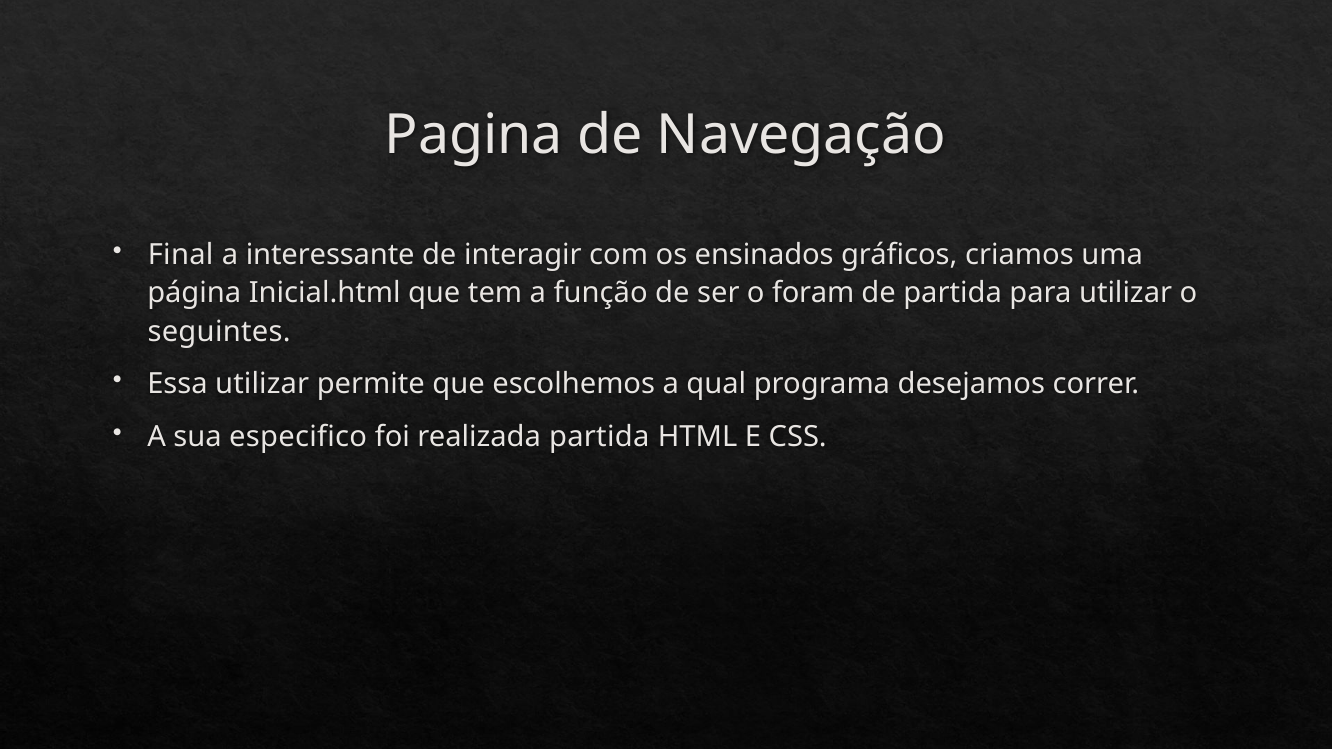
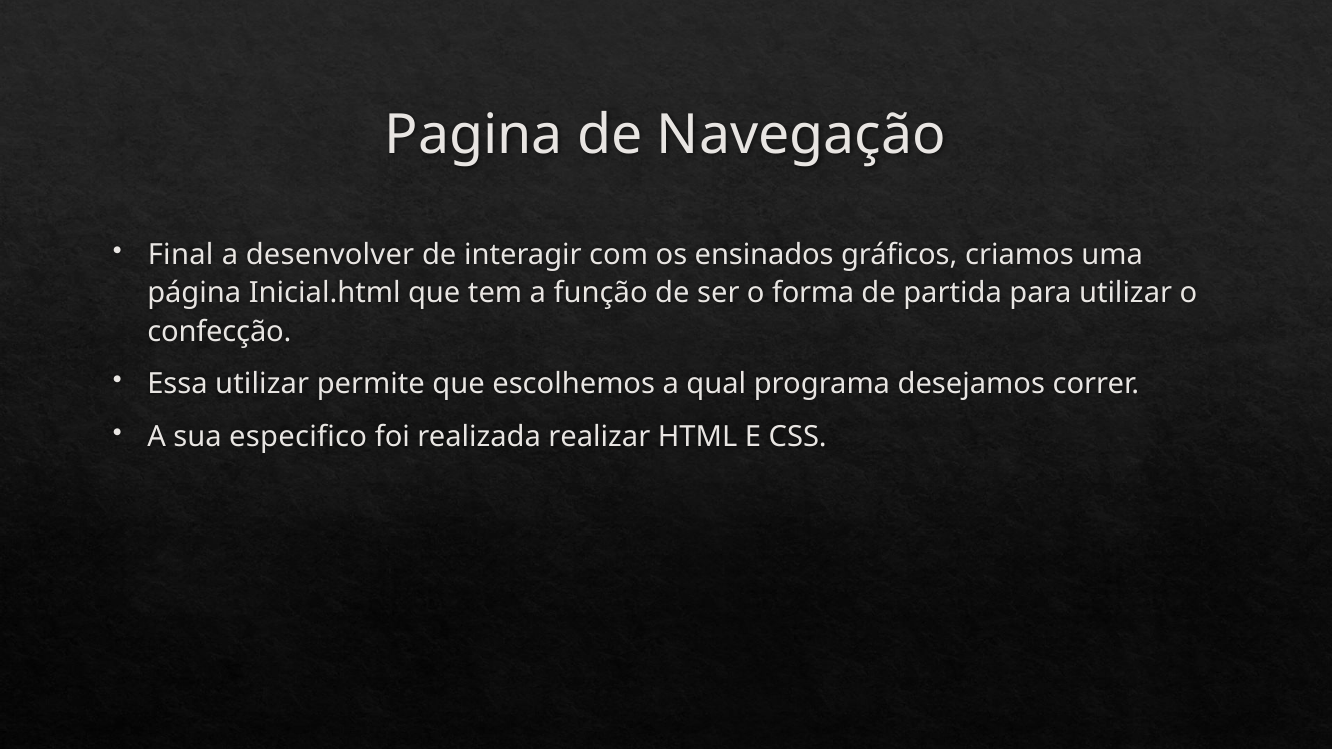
interessante: interessante -> desenvolver (330, 255)
foram: foram -> forma (813, 293)
seguintes: seguintes -> confecção (219, 332)
realizada partida: partida -> realizar (599, 437)
